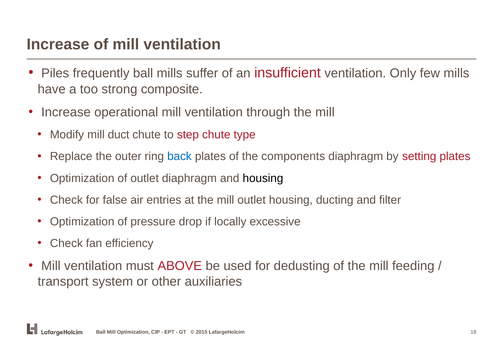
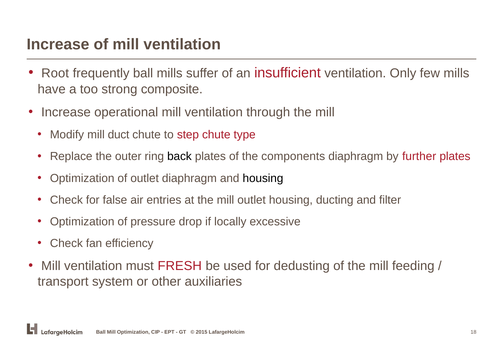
Piles: Piles -> Root (55, 73)
back colour: blue -> black (179, 156)
setting: setting -> further (419, 156)
ABOVE: ABOVE -> FRESH (180, 265)
